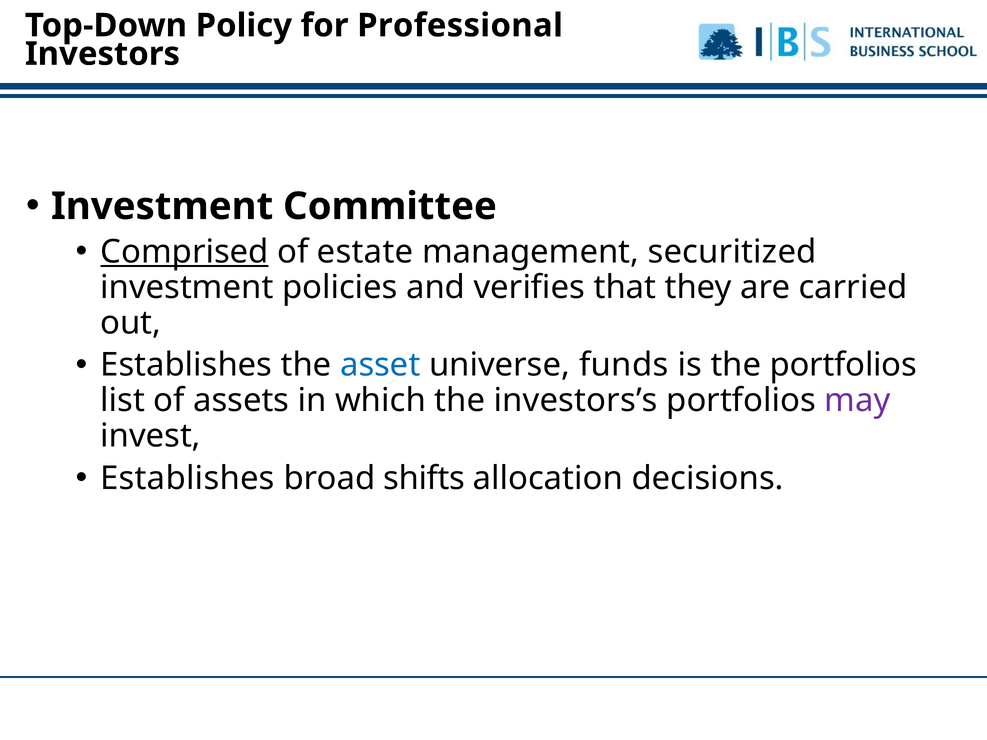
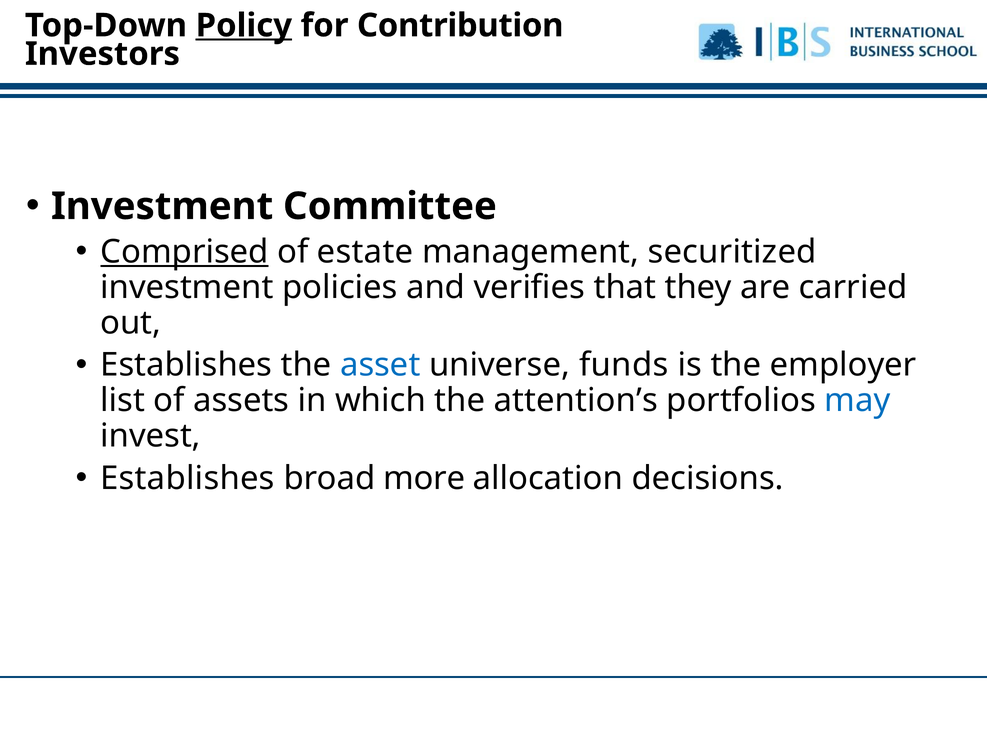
Policy underline: none -> present (244, 26)
Professional: Professional -> Contribution (460, 26)
the portfolios: portfolios -> employer (843, 365)
investors’s: investors’s -> attention’s (576, 401)
may colour: purple -> blue (857, 401)
shifts: shifts -> more (424, 479)
